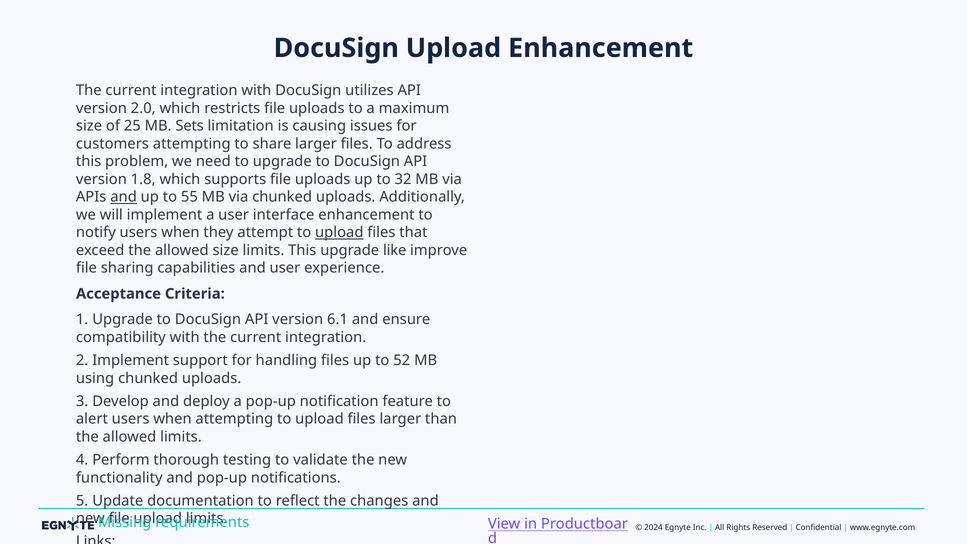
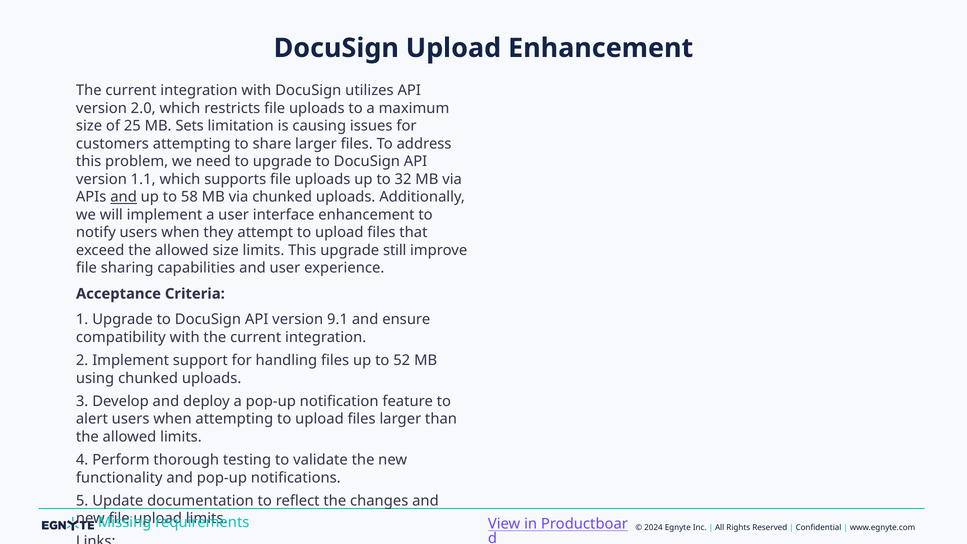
1.8: 1.8 -> 1.1 (143, 179)
55: 55 -> 58 (189, 197)
upload underline: present -> none (339, 232)
like: like -> still (395, 250)
6.1: 6.1 -> 9.1 (338, 320)
